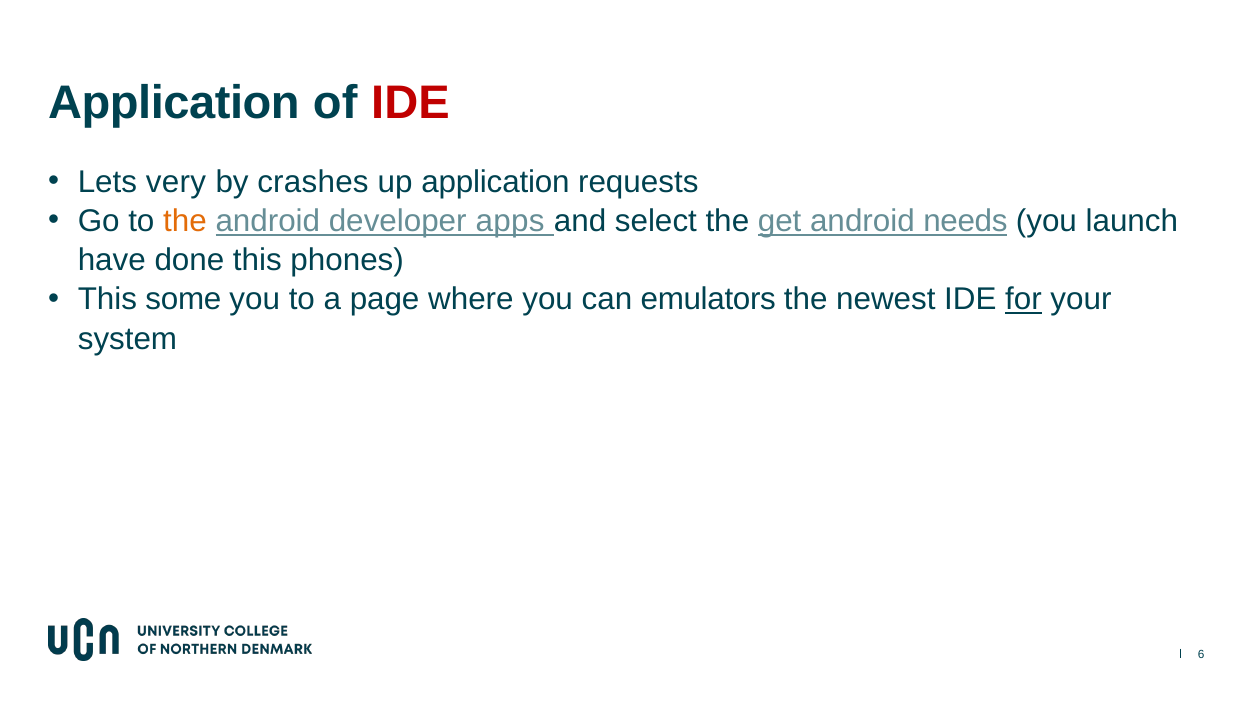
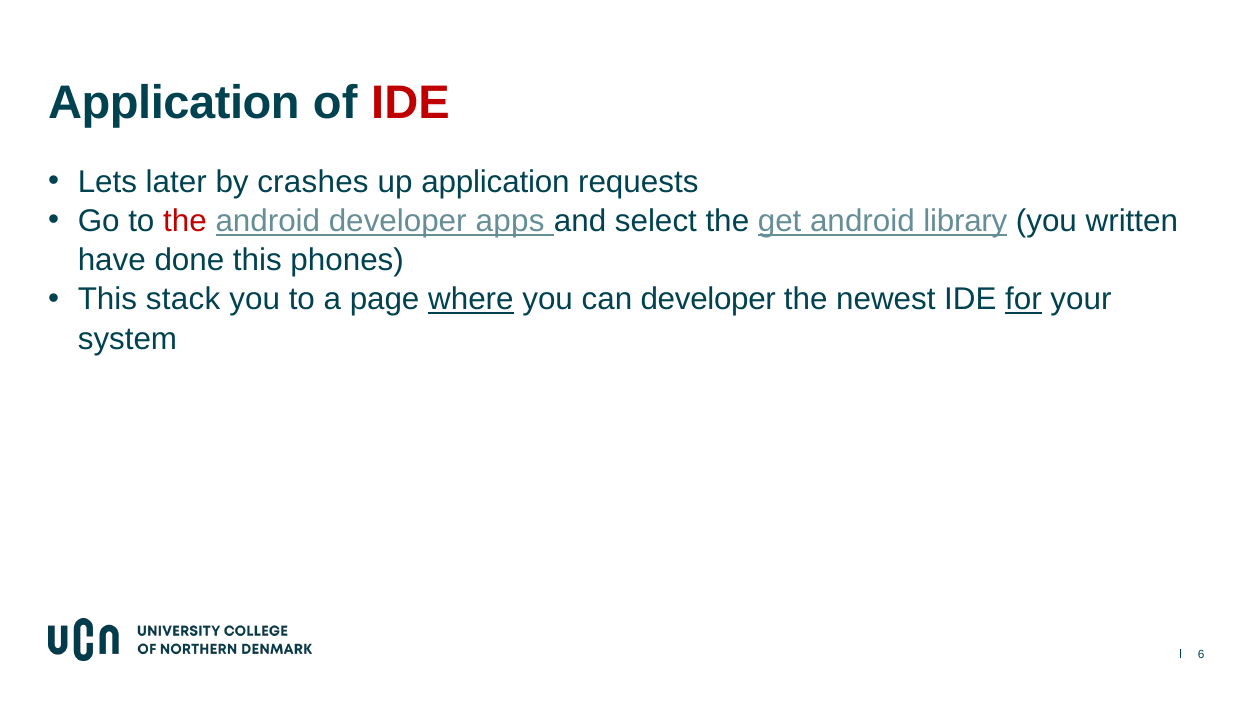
very: very -> later (176, 182)
the colour: orange -> red (185, 221)
needs: needs -> library (965, 221)
launch: launch -> written (1132, 221)
some: some -> stack (183, 300)
where underline: none -> present (471, 300)
can emulators: emulators -> developer (708, 300)
